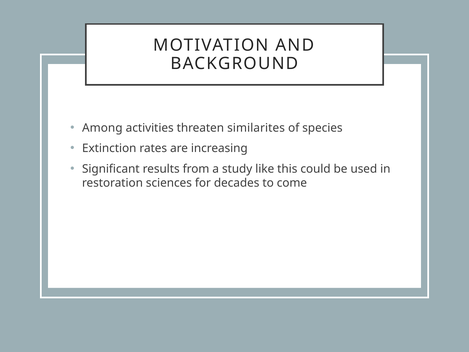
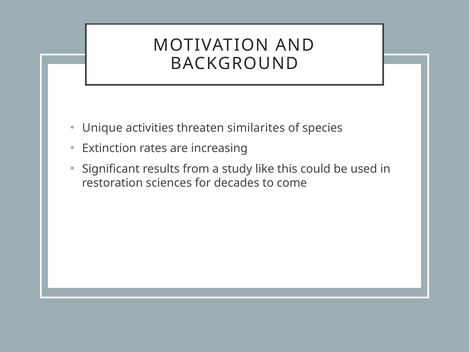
Among: Among -> Unique (102, 128)
